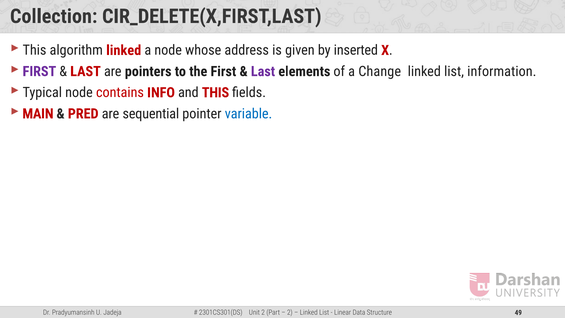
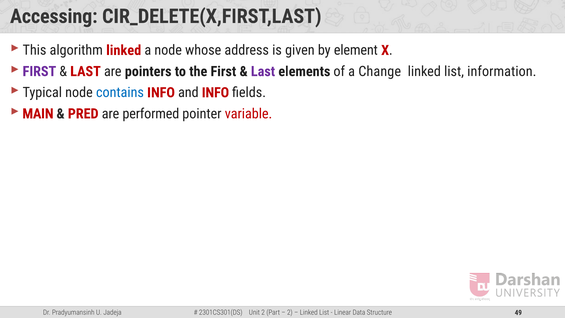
Collection: Collection -> Accessing (54, 16)
inserted: inserted -> element (356, 50)
contains colour: red -> blue (120, 93)
and THIS: THIS -> INFO (215, 93)
sequential: sequential -> performed (151, 114)
variable colour: blue -> red (249, 114)
